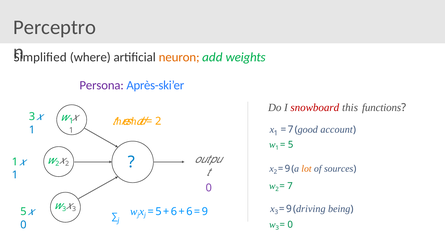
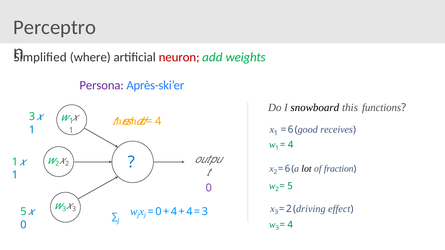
neuron colour: orange -> red (179, 57)
snowboard colour: red -> black (315, 107)
2: 2 -> 4 (158, 121)
7: 7 -> 6 (291, 130)
account: account -> receives (337, 130)
5: 5 -> 4 (291, 145)
9: 9 -> 6 (287, 169)
lot colour: orange -> black (306, 169)
sources: sources -> fraction (339, 169)
7: 7 -> 5 (290, 186)
9: 9 -> 2 (289, 209)
being: being -> effect (339, 209)
5: 5 -> 0 (158, 211)
6: 6 -> 4 (174, 211)
6: 6 -> 4 (189, 211)
9: 9 -> 3 (205, 211)
0: 0 -> 4 (290, 225)
